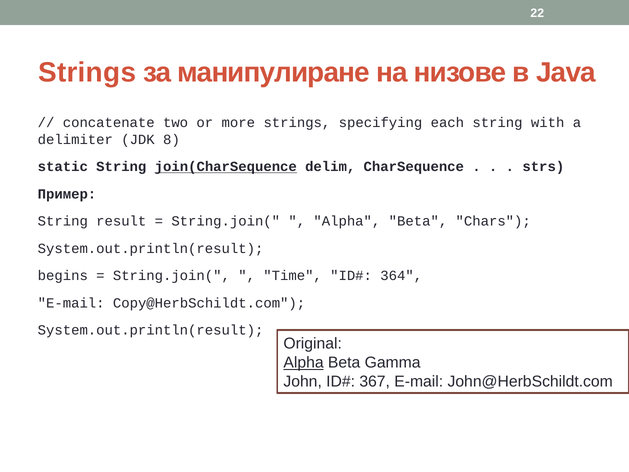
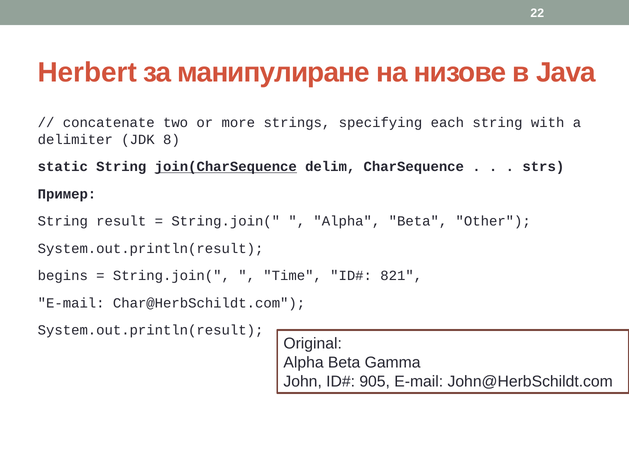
Strings: Strings -> Herbert (87, 73)
Chars: Chars -> Other (493, 221)
364: 364 -> 821 (401, 276)
Copy@HerbSchildt.com: Copy@HerbSchildt.com -> Char@HerbSchildt.com (209, 303)
Alpha underline: present -> none (304, 362)
367: 367 -> 905 (375, 381)
